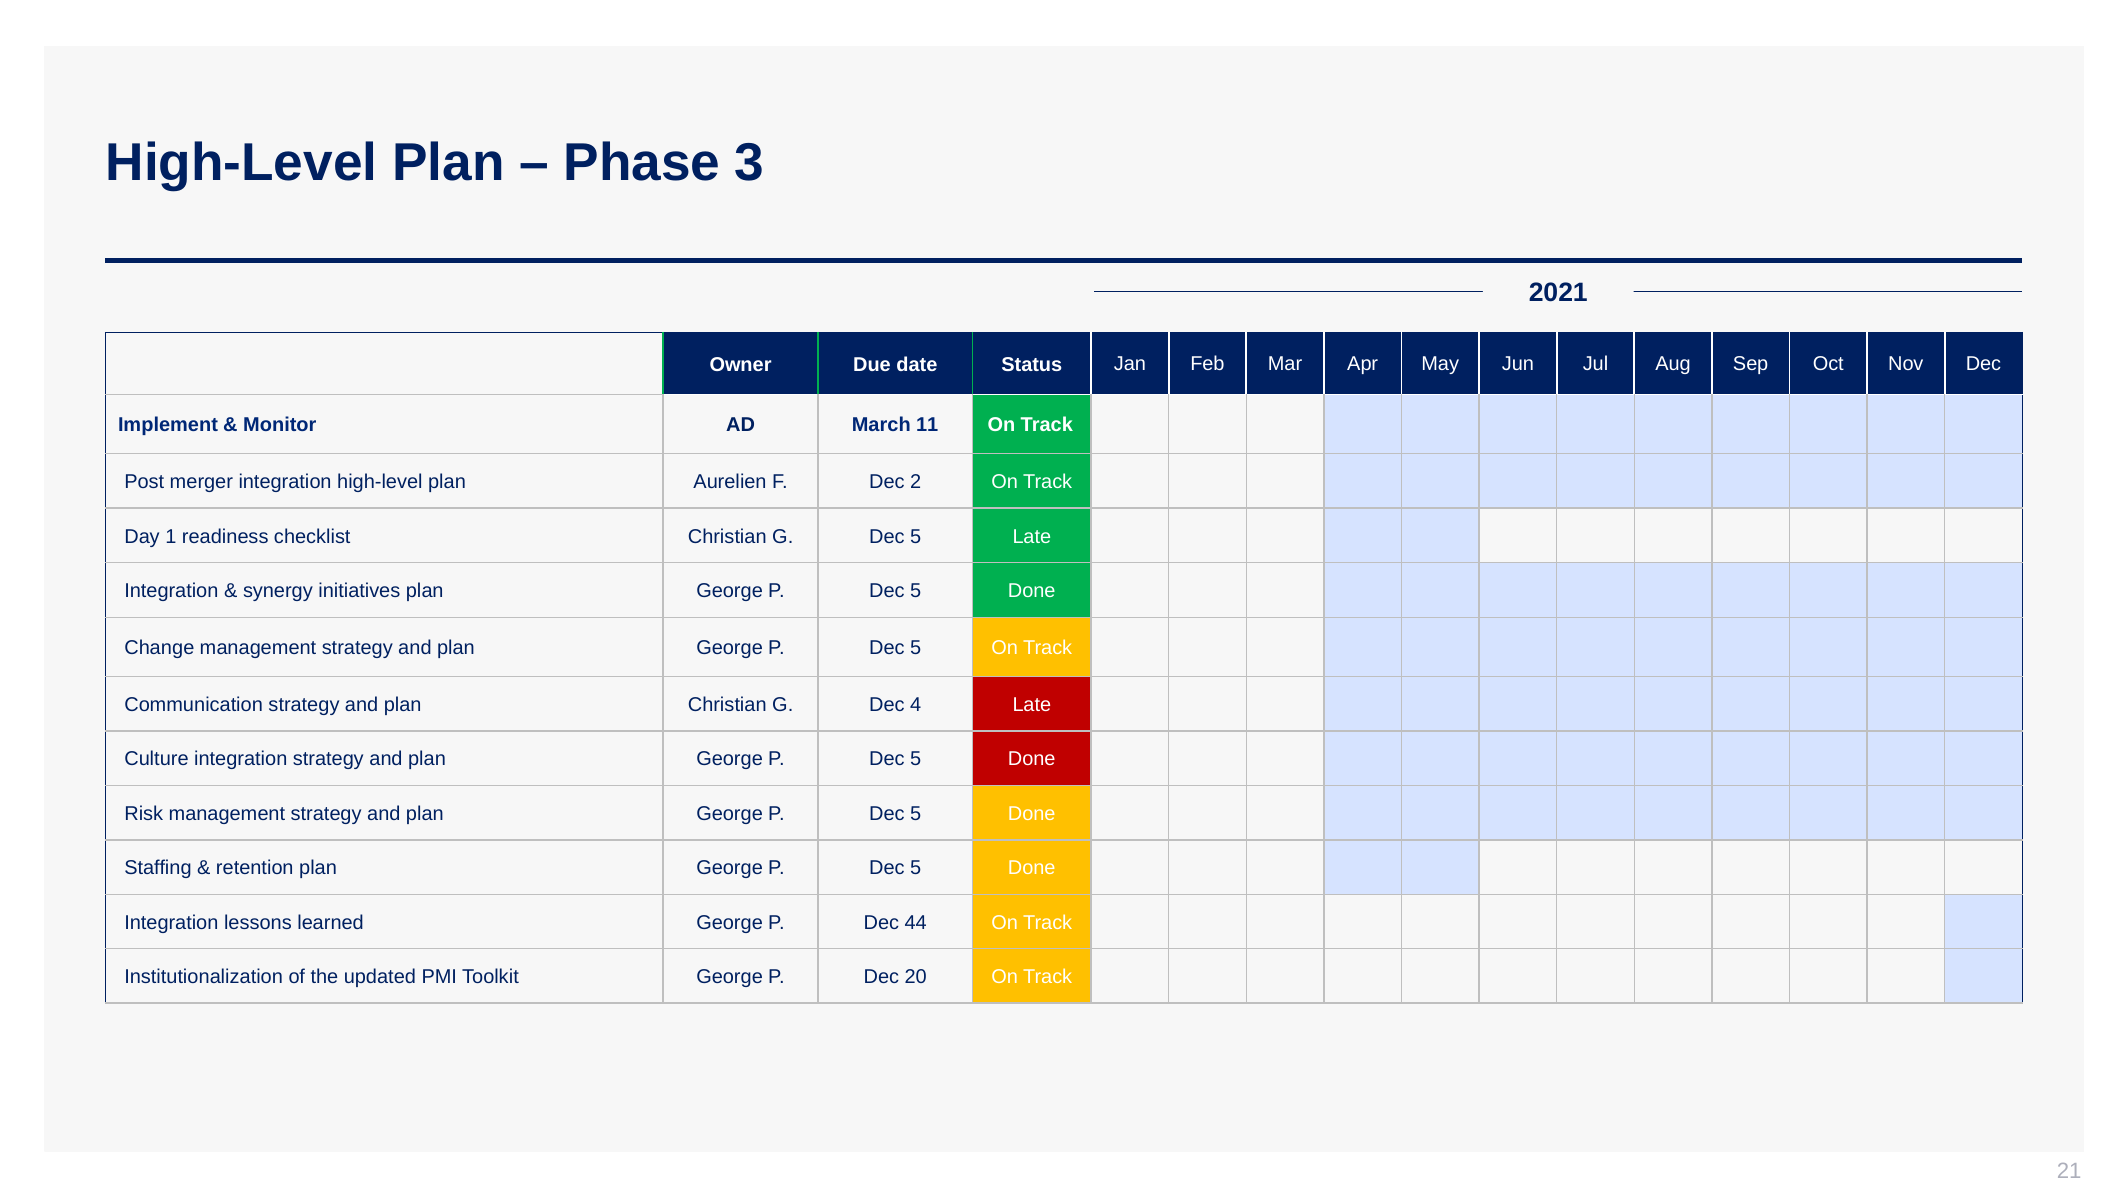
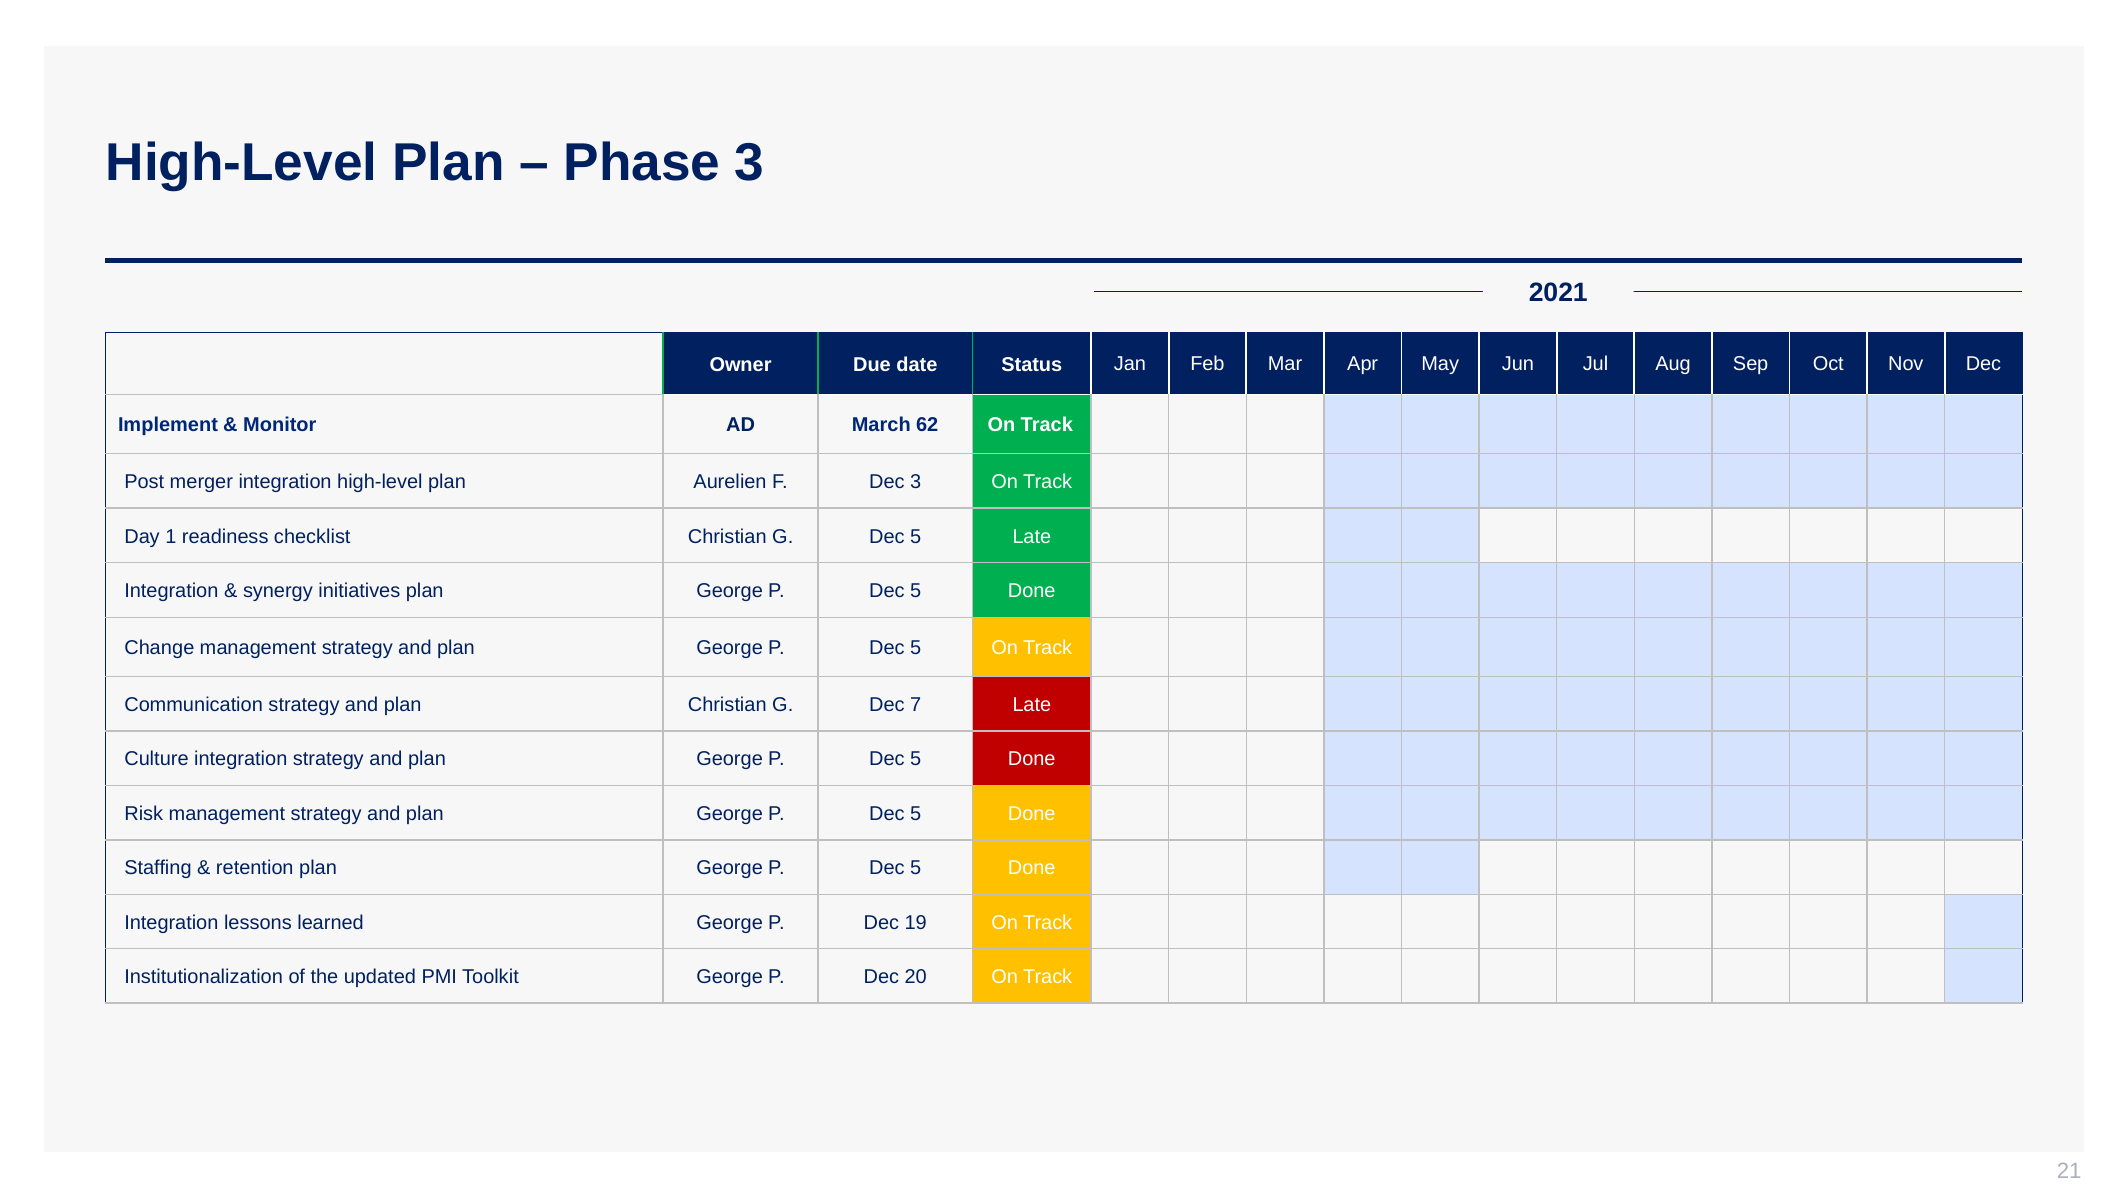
11: 11 -> 62 (927, 425)
Dec 2: 2 -> 3 (916, 482)
4: 4 -> 7 (916, 705)
44: 44 -> 19 (916, 923)
